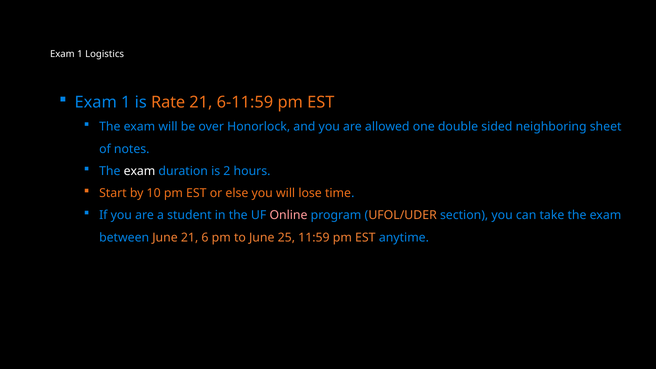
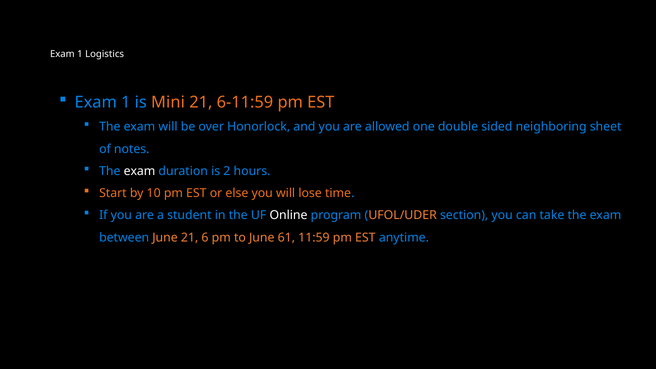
Rate: Rate -> Mini (168, 103)
Online colour: pink -> white (289, 215)
25: 25 -> 61 (286, 238)
